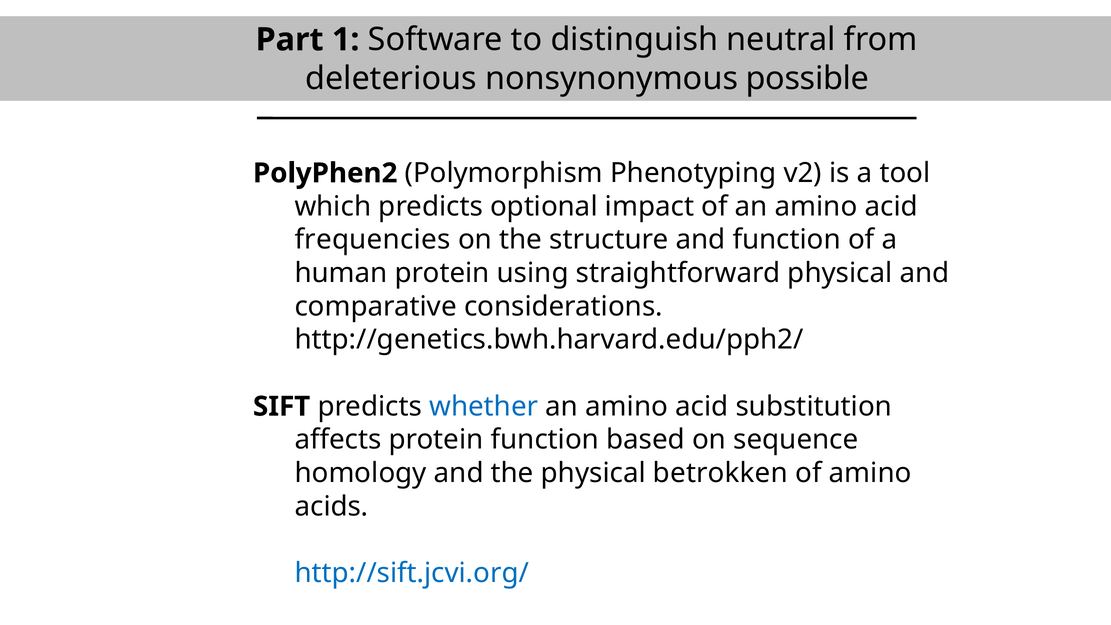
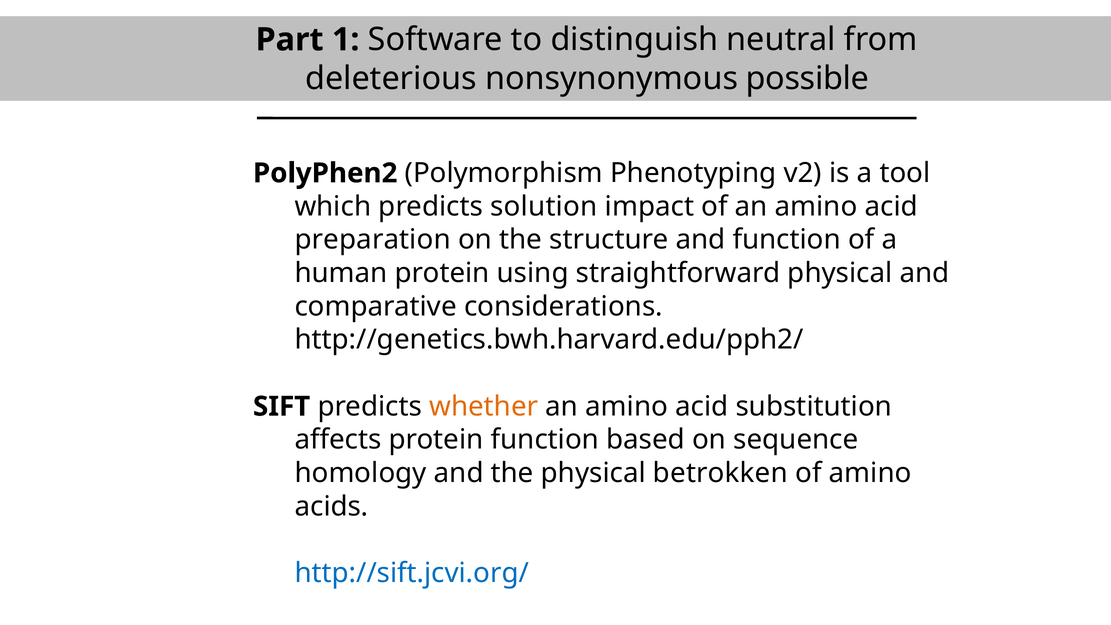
optional: optional -> solution (544, 206)
frequencies: frequencies -> preparation (373, 240)
whether colour: blue -> orange (484, 406)
